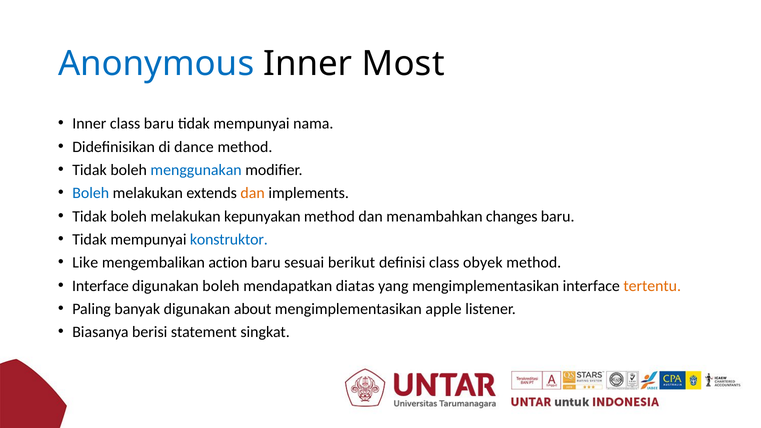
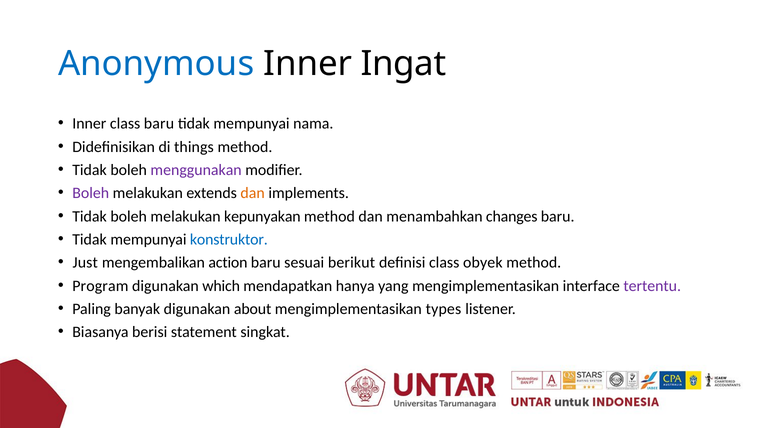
Most: Most -> Ingat (403, 64)
dance: dance -> things (194, 147)
menggunakan colour: blue -> purple (196, 170)
Boleh colour: blue -> purple (91, 193)
Like: Like -> Just (85, 263)
Interface: Interface -> Program (100, 286)
digunakan boleh: boleh -> which (221, 286)
diatas: diatas -> hanya (355, 286)
tertentu colour: orange -> purple (652, 286)
apple: apple -> types (443, 309)
